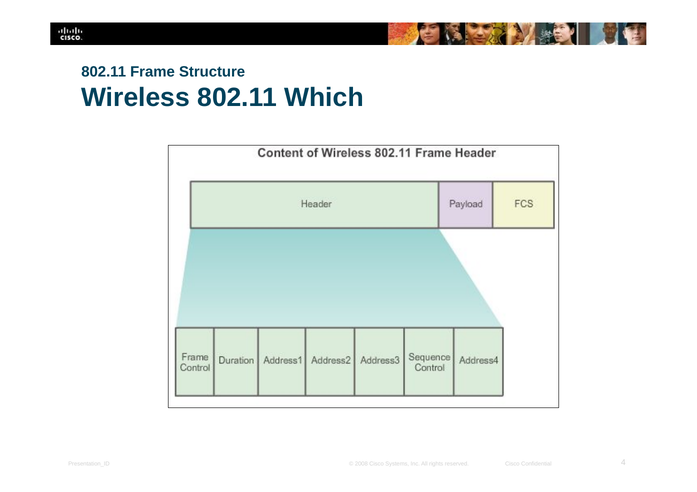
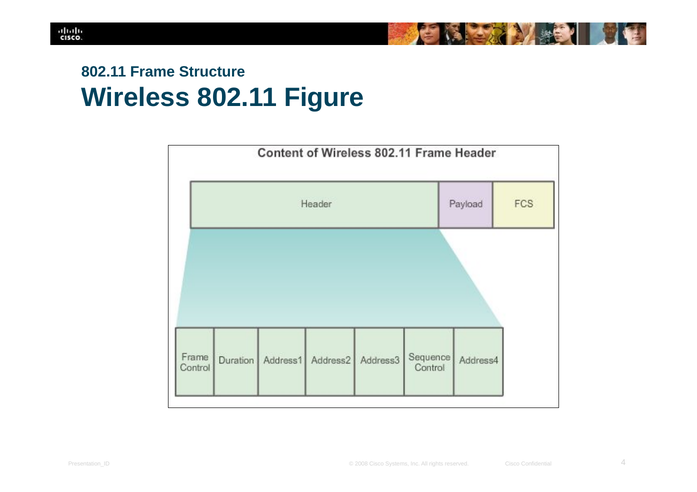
Which: Which -> Figure (324, 98)
